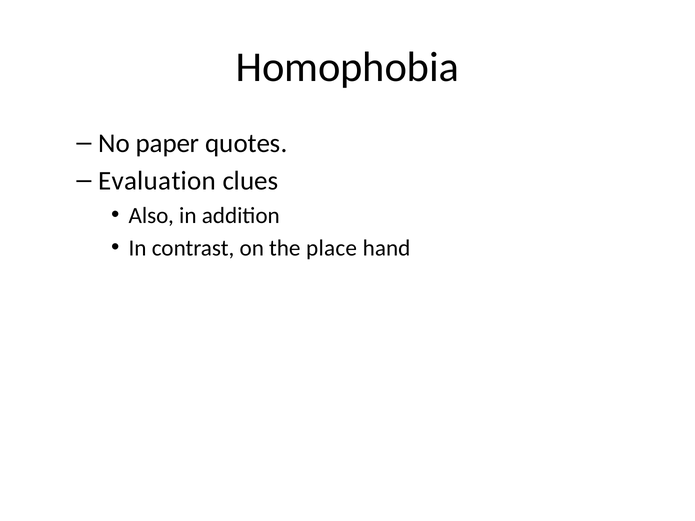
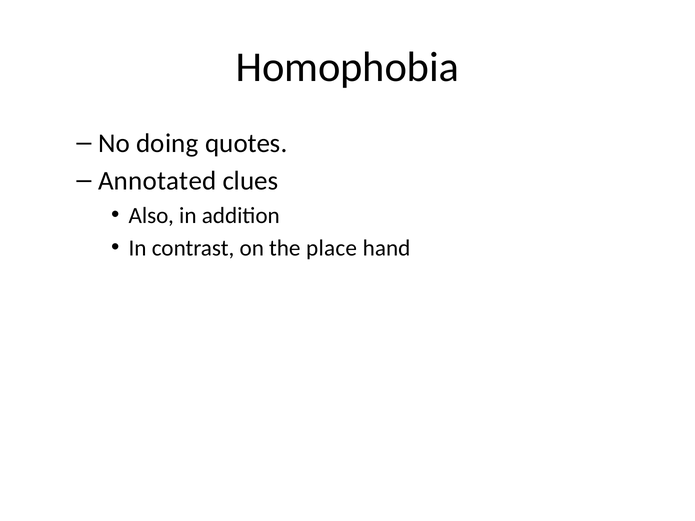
paper: paper -> doing (167, 143)
Evaluation: Evaluation -> Annotated (157, 181)
